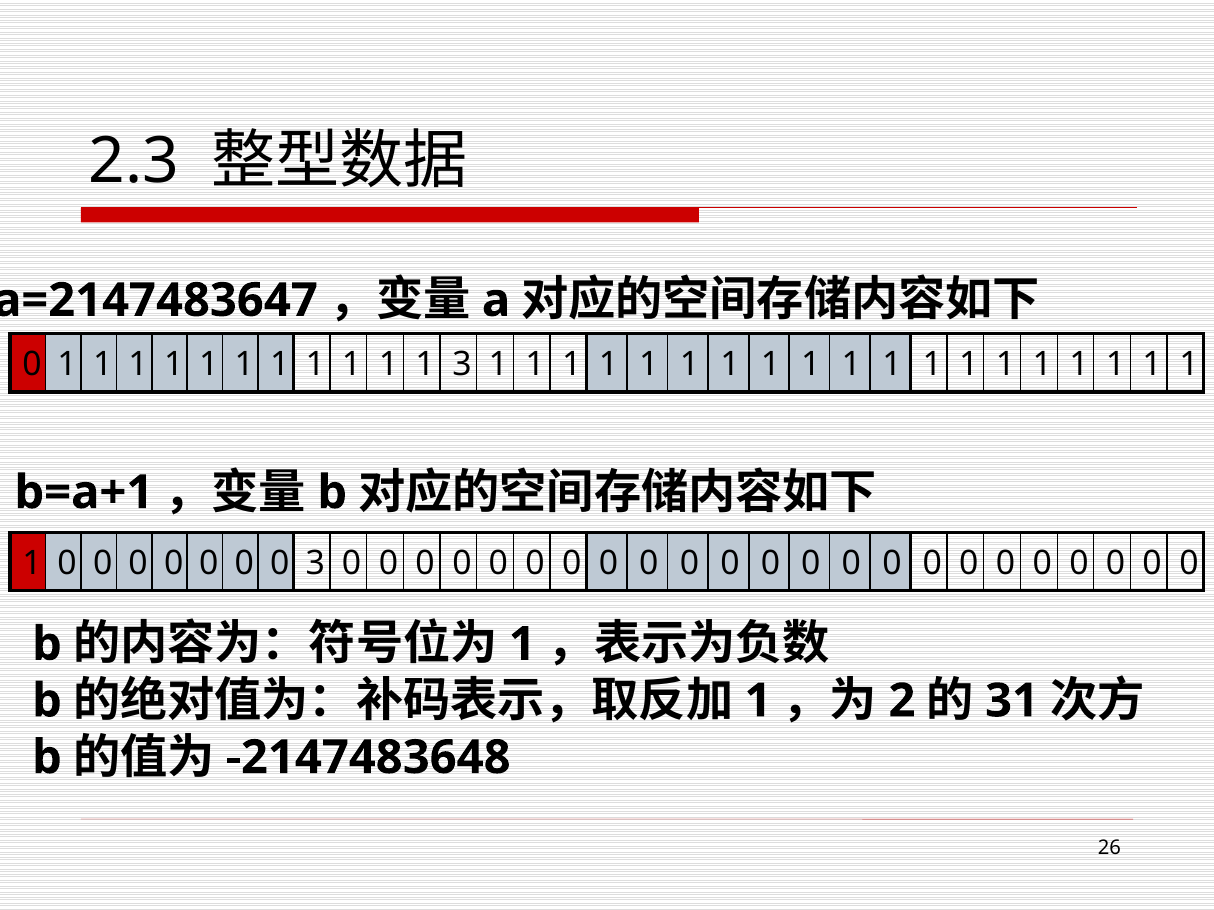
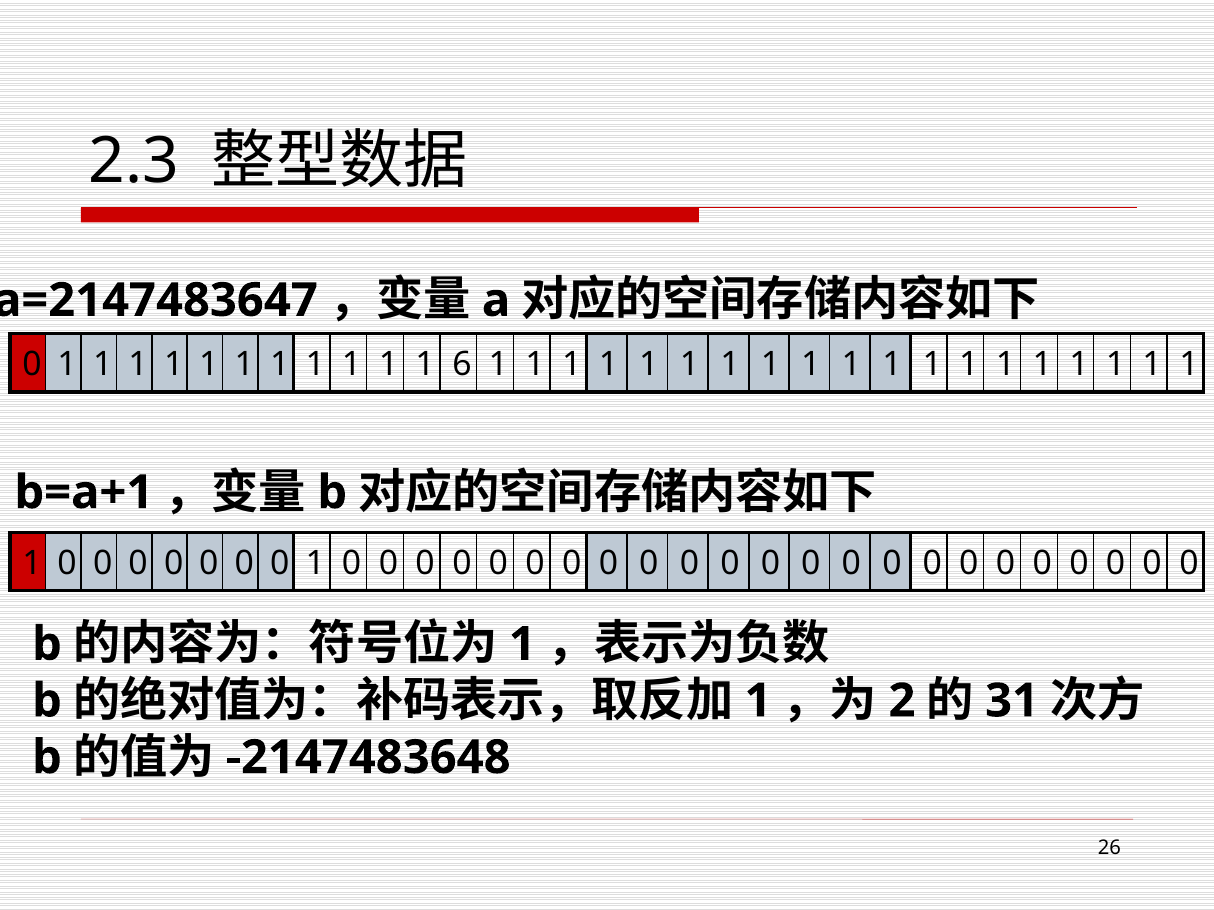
1 3: 3 -> 6 (462, 365)
0 0 3: 3 -> 1 (315, 564)
